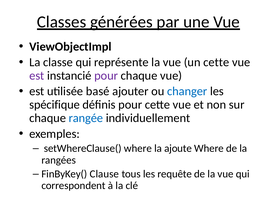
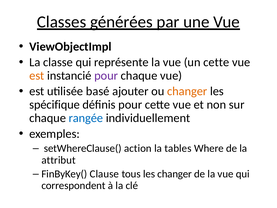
est colour: purple -> orange (37, 75)
changer colour: blue -> orange (187, 91)
setWhereClause( where: where -> action (138, 148)
ajoute: ajoute -> tables (178, 148)
rangées: rangées -> attribut (59, 160)
les requête: requête -> changer (175, 174)
